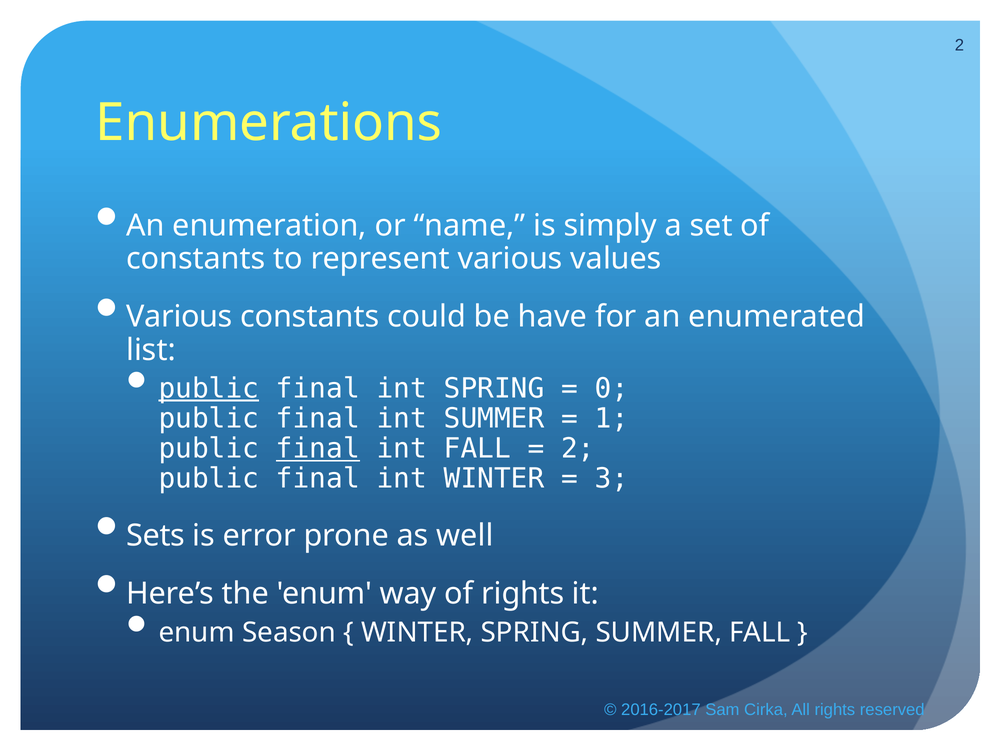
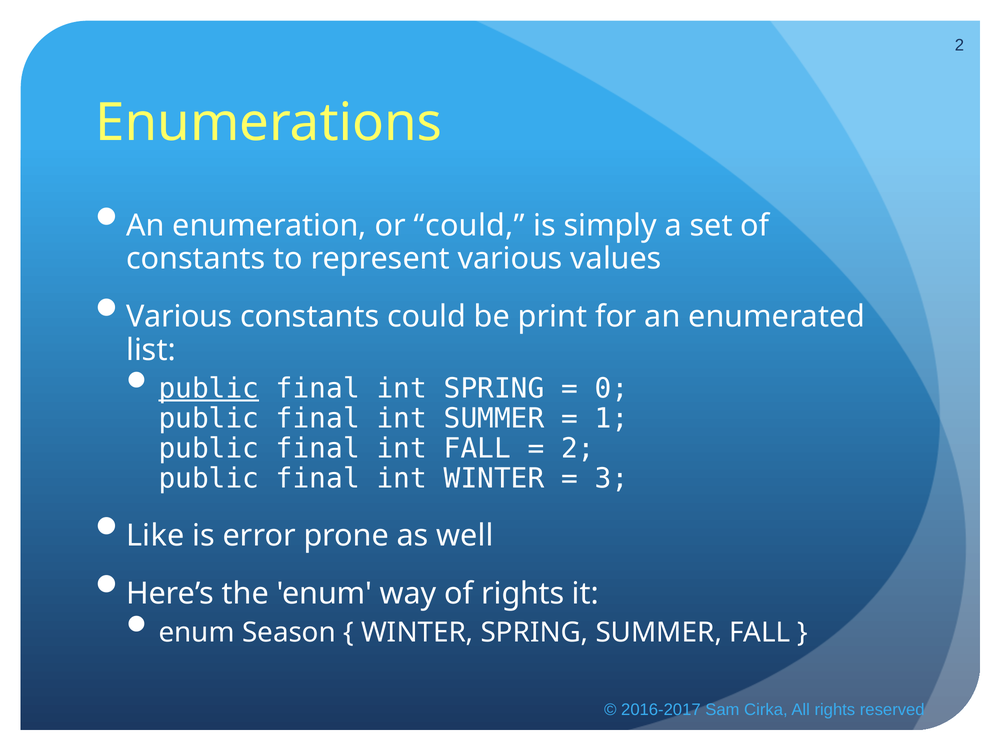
or name: name -> could (469, 226)
have: have -> print (552, 317)
final underline: present -> none (318, 449)
Sets: Sets -> Like (155, 535)
